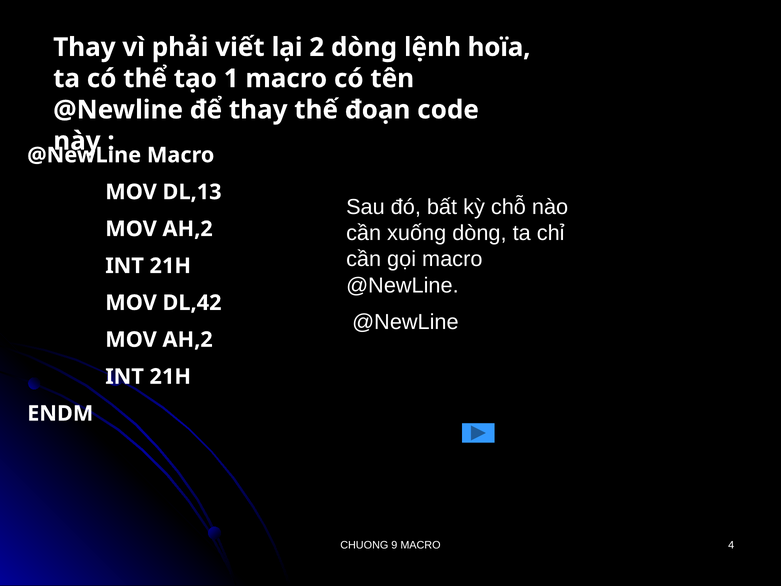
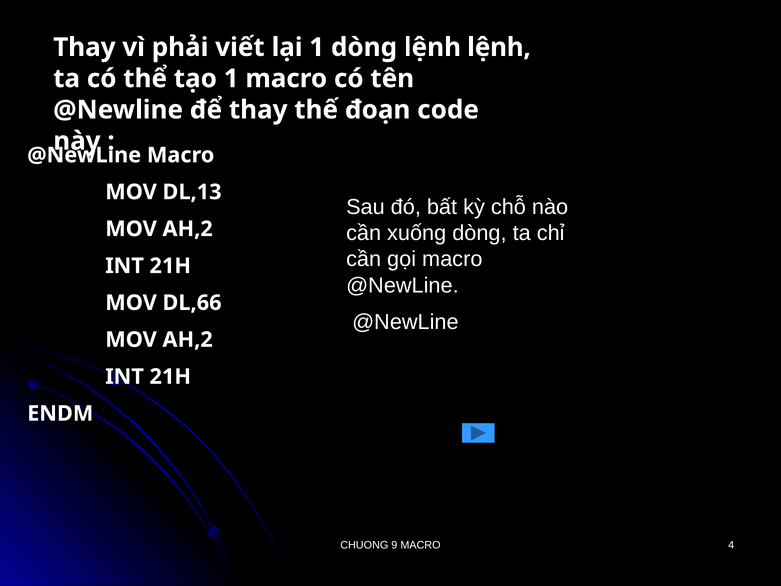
2: 2 -> 1 (317, 47)
lệnh hoïa: hoïa -> lệnh (499, 47)
DL,42: DL,42 -> DL,66 (192, 303)
